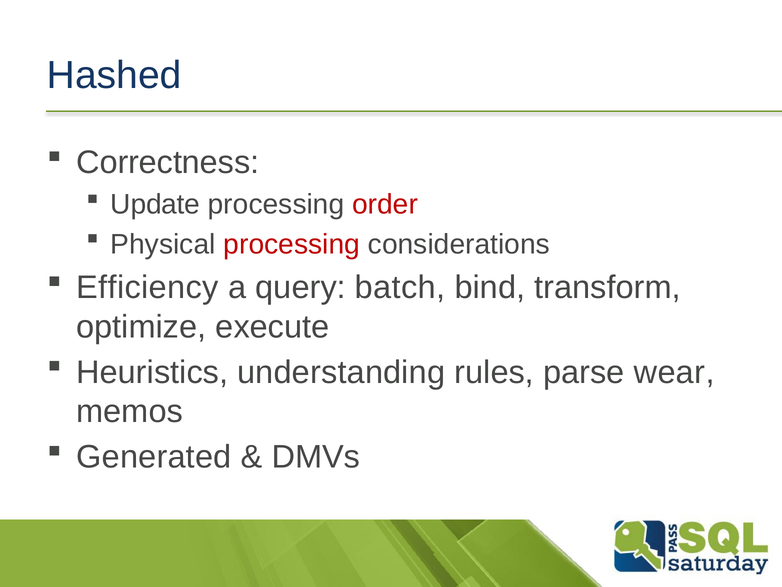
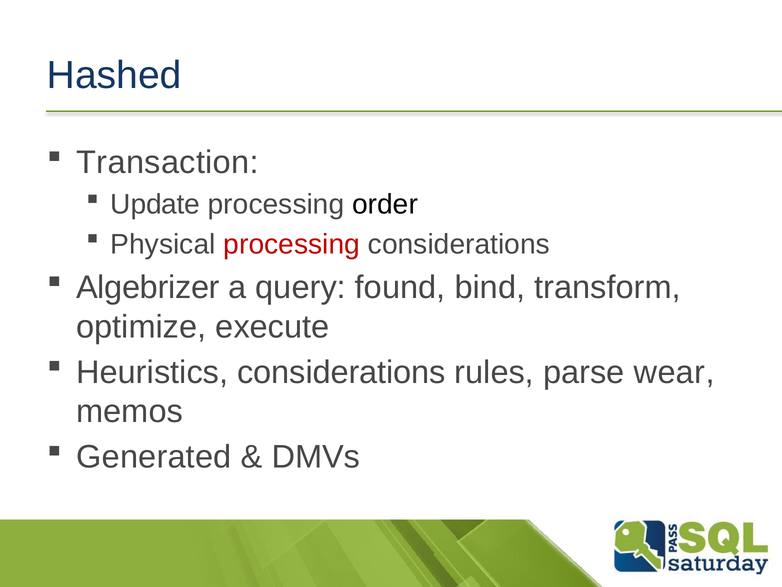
Correctness: Correctness -> Transaction (168, 163)
order colour: red -> black (385, 204)
Efficiency: Efficiency -> Algebrizer (148, 287)
batch: batch -> found (400, 287)
Heuristics understanding: understanding -> considerations (341, 372)
